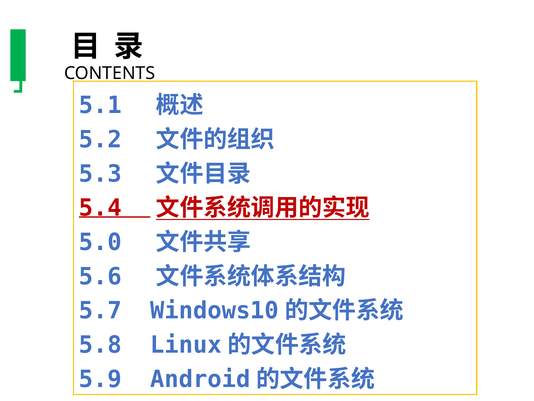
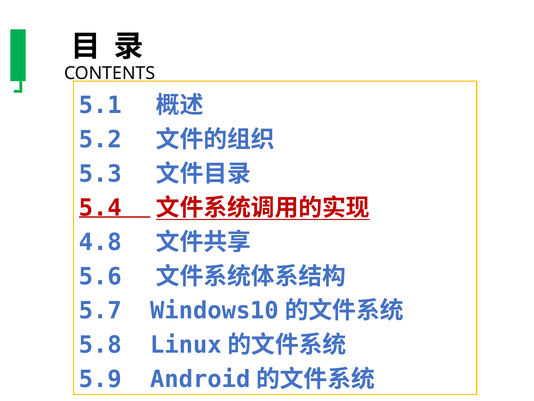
5.0: 5.0 -> 4.8 (100, 242)
